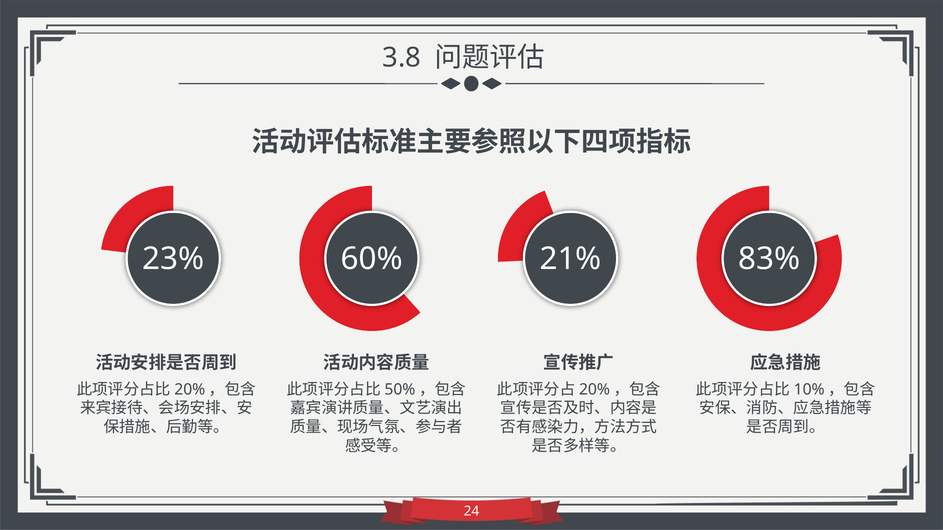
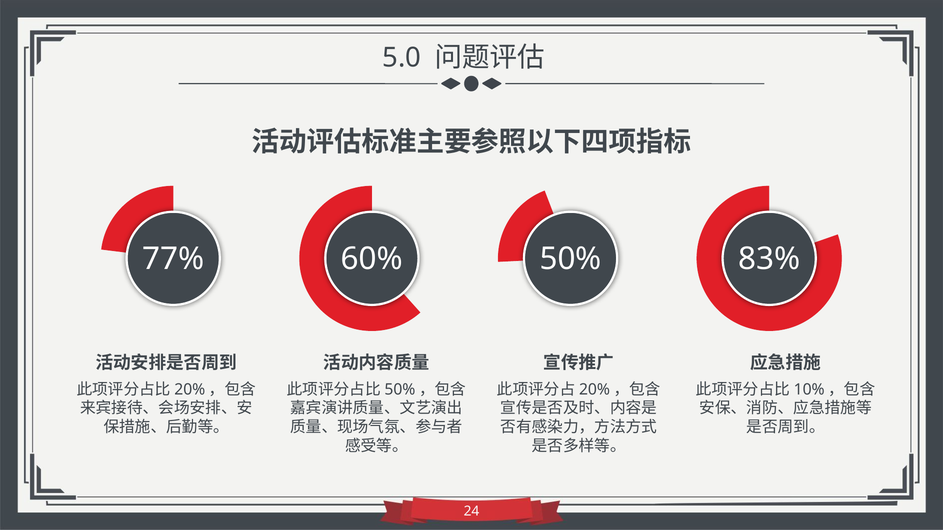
3.8: 3.8 -> 5.0 (402, 58)
23%: 23% -> 77% (173, 259)
21%: 21% -> 50% (571, 259)
